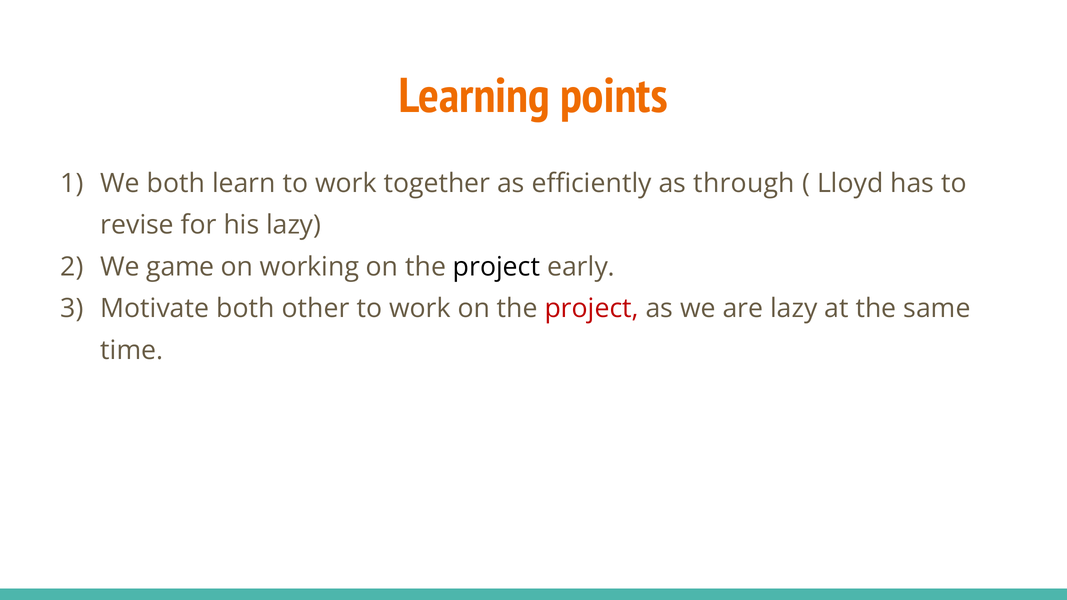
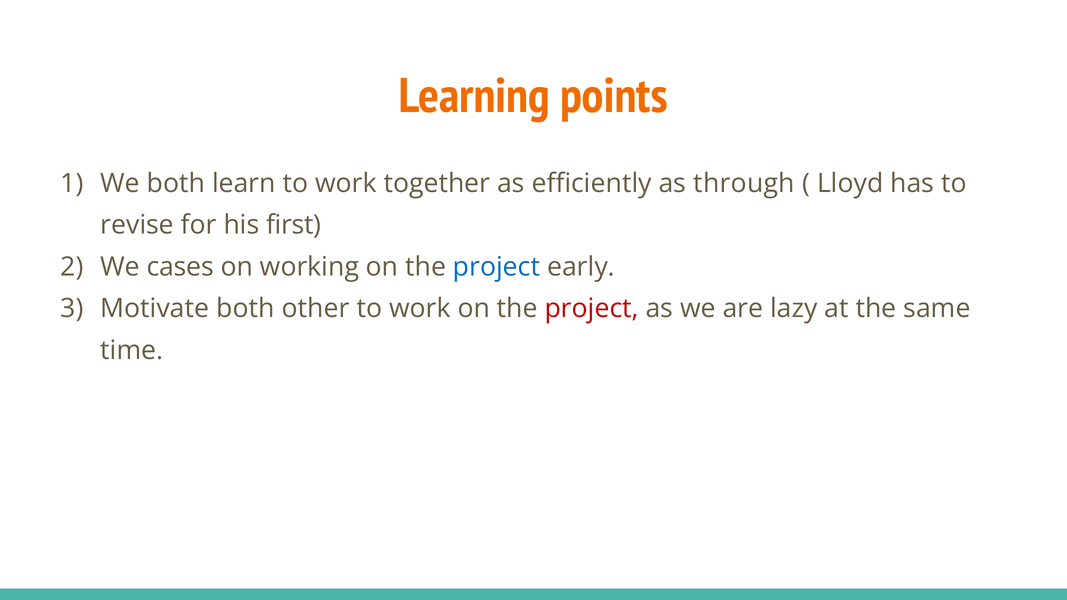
his lazy: lazy -> first (294, 225)
game: game -> cases (180, 267)
project colour: black -> blue (497, 267)
